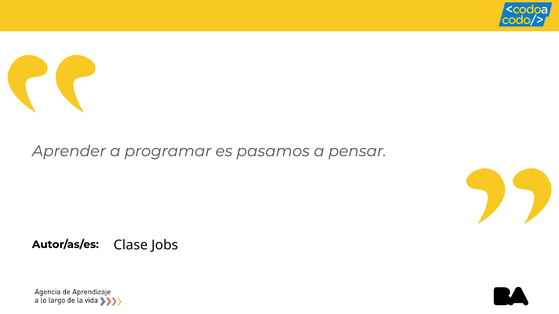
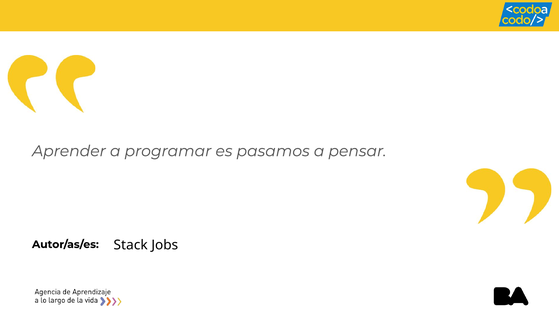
Clase: Clase -> Stack (131, 245)
